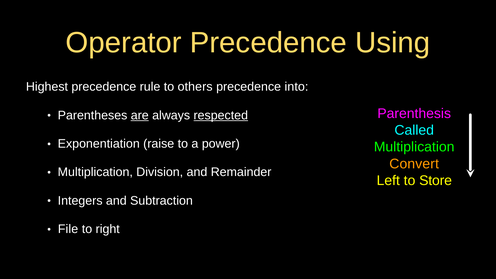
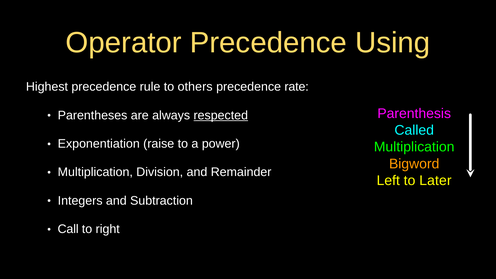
into: into -> rate (297, 87)
are underline: present -> none (140, 115)
Convert: Convert -> Bigword (414, 164)
Store: Store -> Later (435, 181)
File: File -> Call (68, 229)
